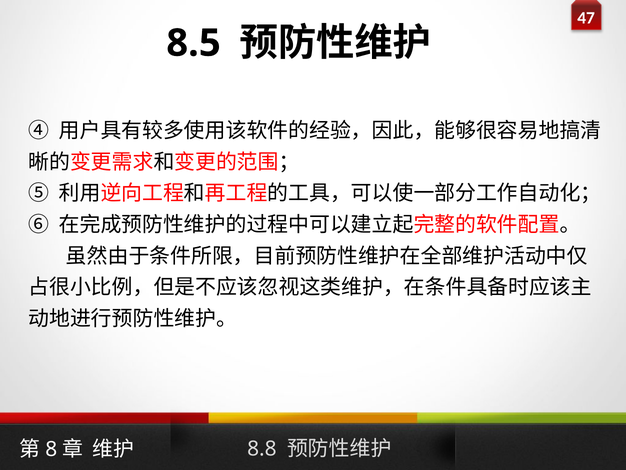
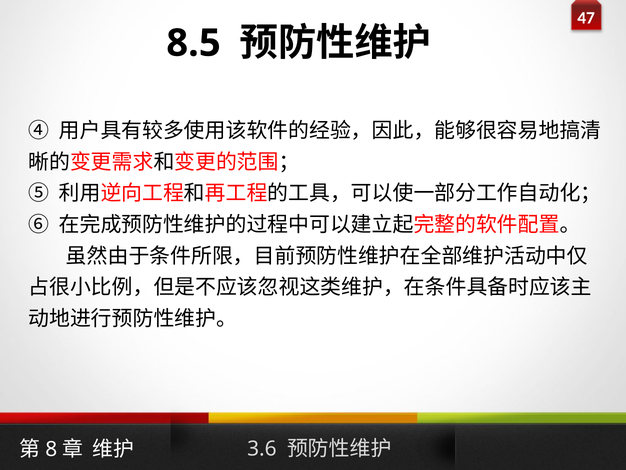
8.8: 8.8 -> 3.6 (262, 448)
